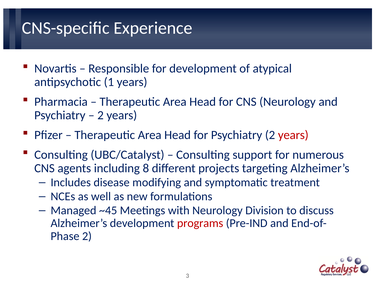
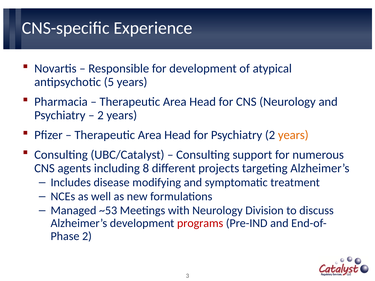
1: 1 -> 5 (109, 82)
years colour: red -> orange (293, 135)
~45: ~45 -> ~53 (108, 211)
